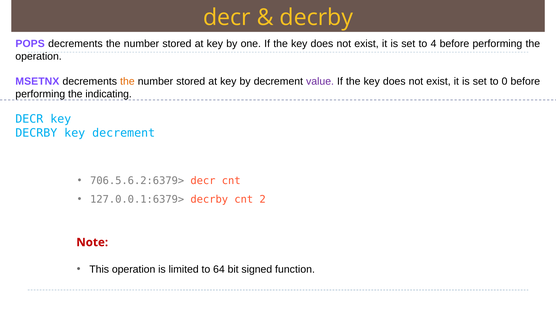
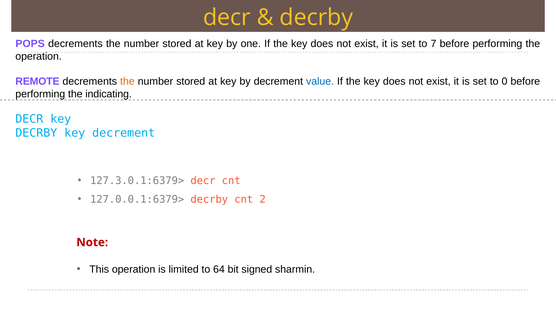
4: 4 -> 7 (433, 44)
MSETNX: MSETNX -> REMOTE (37, 81)
value colour: purple -> blue (320, 81)
706.5.6.2:6379>: 706.5.6.2:6379> -> 127.3.0.1:6379> (137, 180)
function: function -> sharmin (295, 269)
